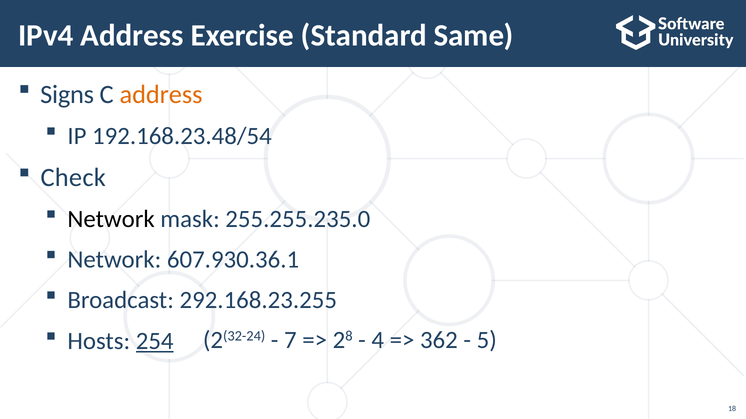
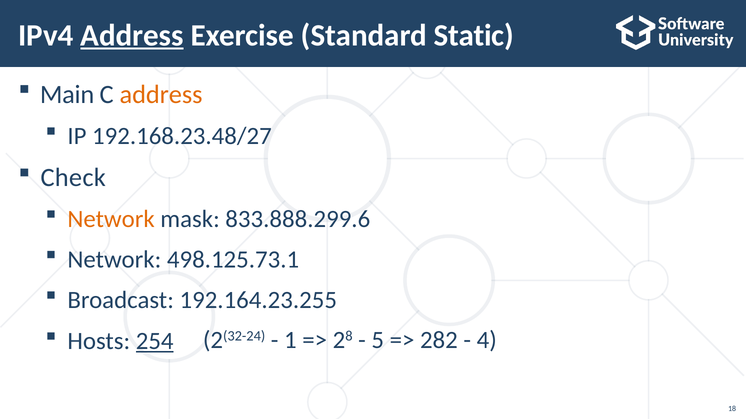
Address underline: none -> present (132, 35)
Same: Same -> Static (474, 35)
Signs: Signs -> Main (67, 95)
192.168.23.48/54: 192.168.23.48/54 -> 192.168.23.48/27 (182, 136)
Network colour: black -> orange (111, 219)
255.255.235.0: 255.255.235.0 -> 833.888.299.6 (298, 219)
607.930.36.1: 607.930.36.1 -> 498.125.73.1 (233, 260)
292.168.23.255: 292.168.23.255 -> 192.164.23.255 (258, 301)
7: 7 -> 1 (290, 341)
4: 4 -> 5 (378, 341)
362: 362 -> 282 (439, 341)
5: 5 -> 4 (487, 341)
